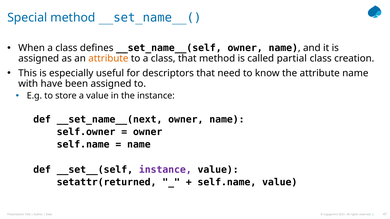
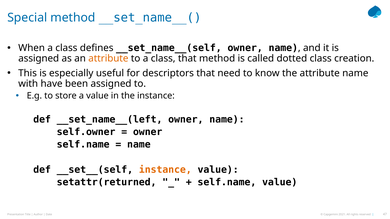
partial: partial -> dotted (292, 59)
__set_name__(next: __set_name__(next -> __set_name__(left (110, 120)
instance colour: purple -> orange (165, 170)
